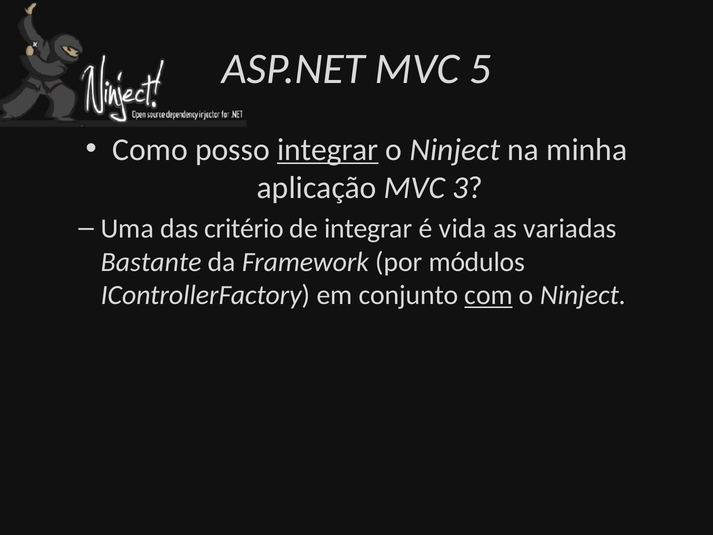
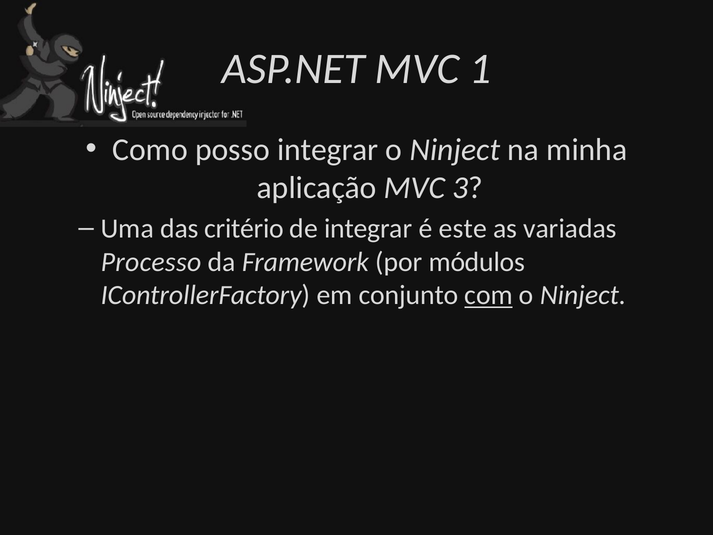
5: 5 -> 1 (480, 69)
integrar underline: present -> none (328, 150)
vida: vida -> este (463, 229)
Bastante: Bastante -> Processo (151, 262)
